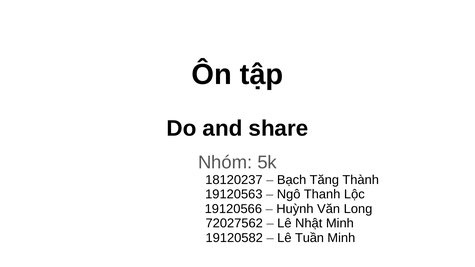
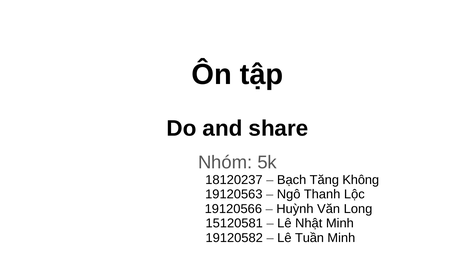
Thành: Thành -> Không (361, 180)
72027562: 72027562 -> 15120581 (234, 224)
